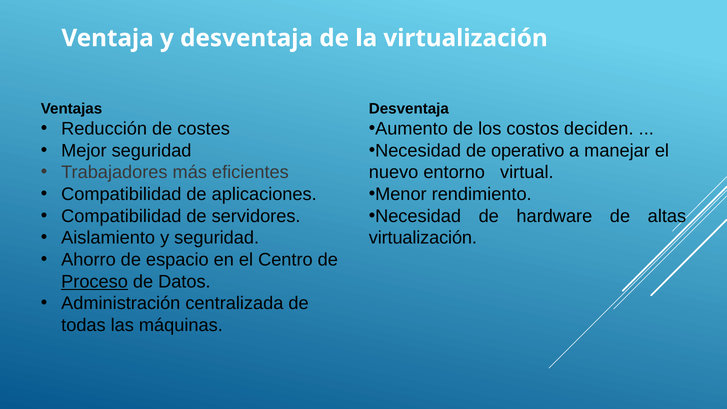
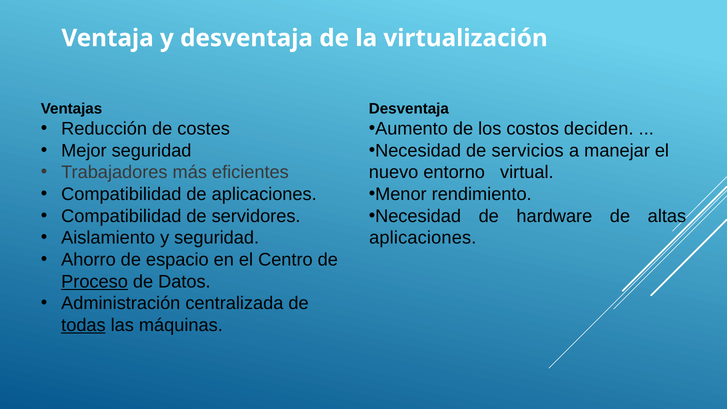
operativo: operativo -> servicios (528, 151)
virtualización: virtualización -> aplicaciones (423, 238)
todas underline: none -> present (83, 325)
